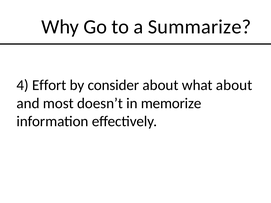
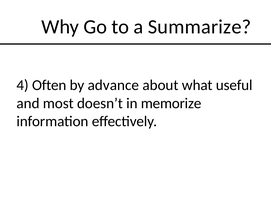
Effort: Effort -> Often (49, 85)
consider: consider -> advance (113, 85)
what about: about -> useful (234, 85)
